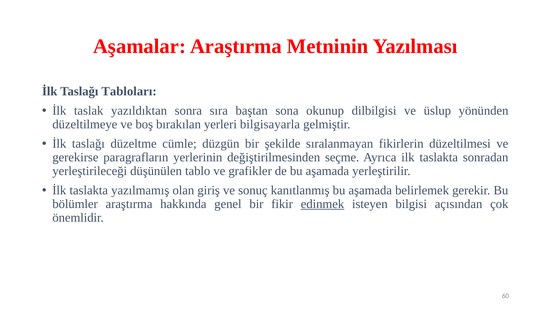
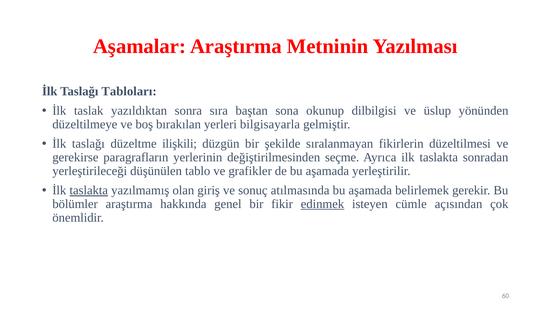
cümle: cümle -> ilişkili (180, 144)
taslakta underline: none -> present (89, 190)
kanıtlanmış: kanıtlanmış -> atılmasında (300, 190)
bilgisi: bilgisi -> cümle (411, 204)
